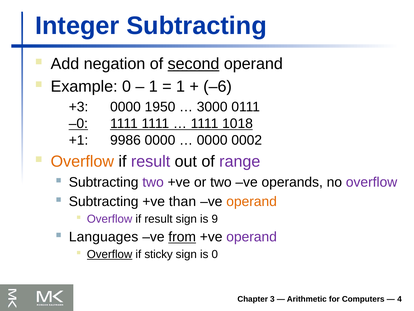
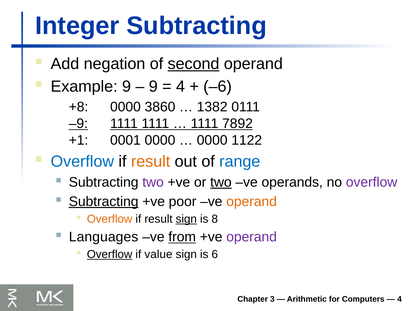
Example 0: 0 -> 9 (127, 86)
1: 1 -> 9 (153, 86)
1: 1 -> 4 (181, 86)
+3: +3 -> +8 (79, 107)
1950: 1950 -> 3860 (160, 107)
3000: 3000 -> 1382 (212, 107)
–0: –0 -> –9 (78, 123)
1018: 1018 -> 7892 (238, 123)
9986: 9986 -> 0001 (126, 140)
0002: 0002 -> 1122 (247, 140)
Overflow colour: orange -> blue (82, 161)
result colour: purple -> orange (151, 161)
range colour: purple -> blue (240, 161)
two underline: none -> present (221, 182)
Subtracting underline: none -> present (104, 201)
than: than -> poor (183, 201)
Overflow colour: purple -> orange (110, 219)
sign underline: none -> present (186, 219)
9: 9 -> 8 (215, 219)
sticky: sticky -> value (158, 254)
is 0: 0 -> 6 (215, 254)
